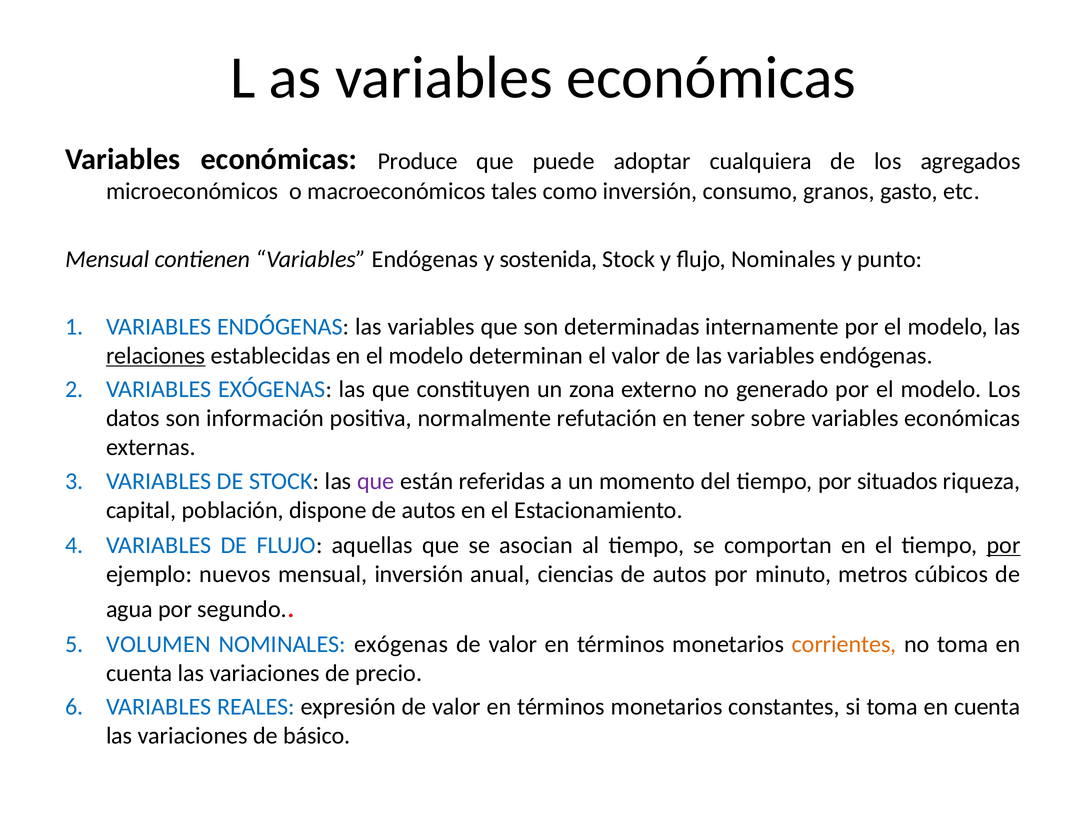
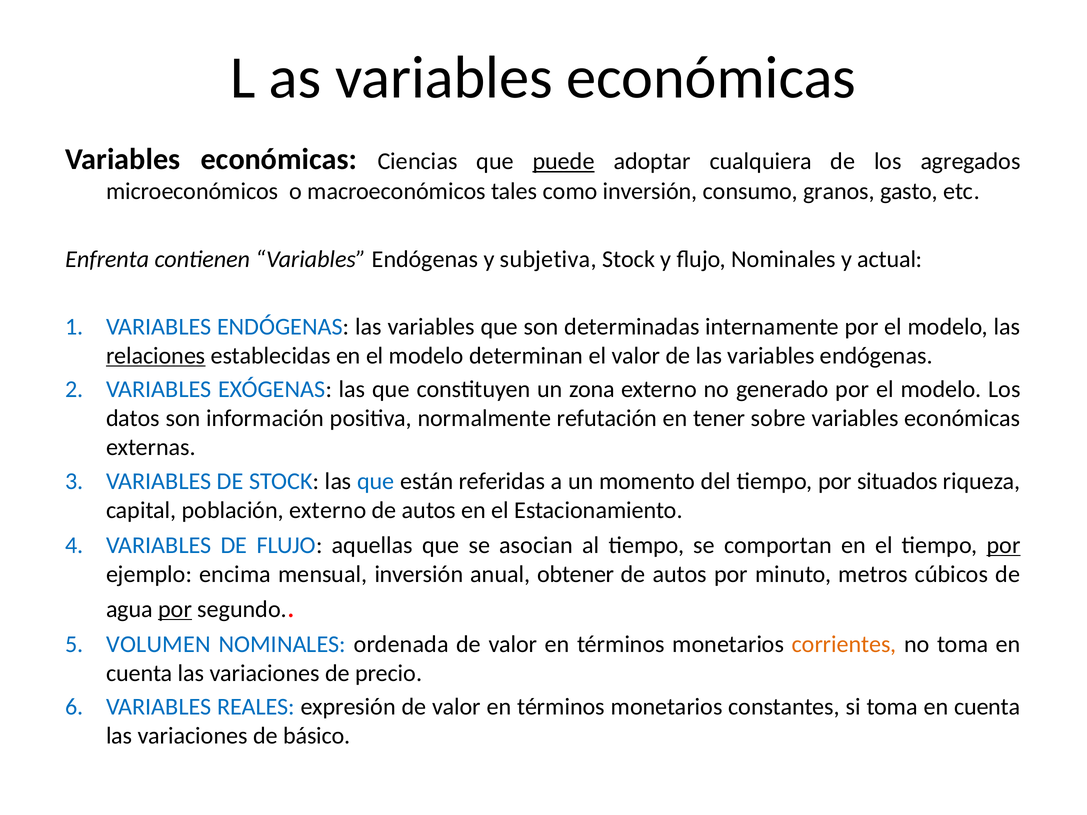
Produce: Produce -> Ciencias (418, 161)
puede underline: none -> present (564, 161)
Mensual: Mensual -> Enfrenta (107, 259)
sostenida: sostenida -> subjetiva (548, 259)
punto: punto -> actual (890, 259)
que colour: purple -> blue (376, 481)
población dispone: dispone -> externo (328, 510)
nuevos: nuevos -> encima (235, 574)
ciencias: ciencias -> obtener (576, 574)
por underline: none -> present (175, 609)
NOMINALES exógenas: exógenas -> ordenada (401, 644)
